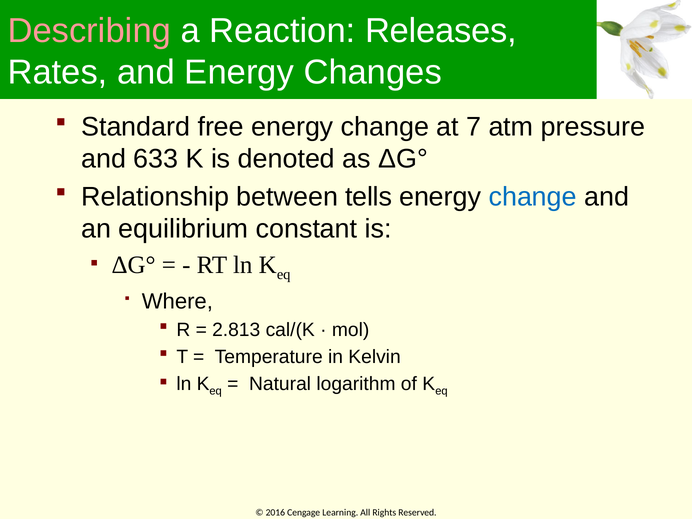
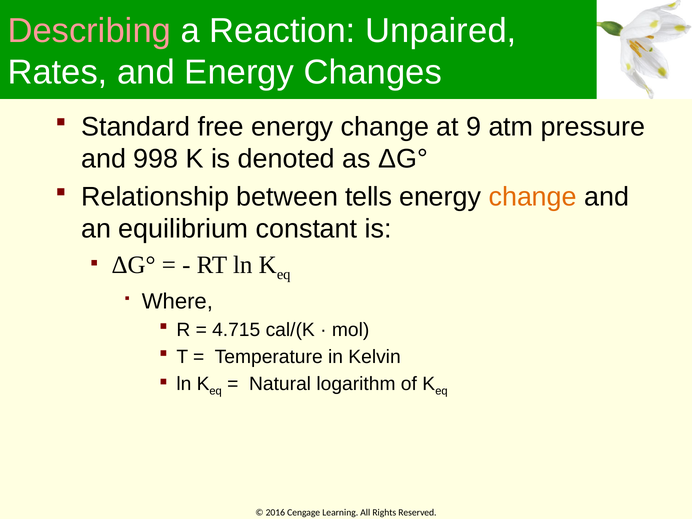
Releases: Releases -> Unpaired (441, 31)
7: 7 -> 9 (474, 127)
633: 633 -> 998 (156, 159)
change colour: blue -> orange (533, 197)
2.813: 2.813 -> 4.715 (236, 330)
